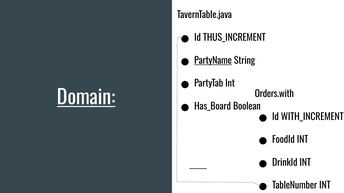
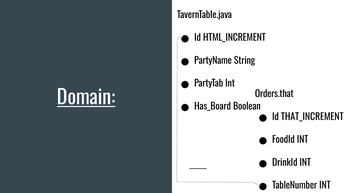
THUS_INCREMENT: THUS_INCREMENT -> HTML_INCREMENT (234, 38)
PartyName underline: present -> none (213, 61)
Orders.with: Orders.with -> Orders.that (274, 94)
WITH_INCREMENT: WITH_INCREMENT -> THAT_INCREMENT (312, 117)
